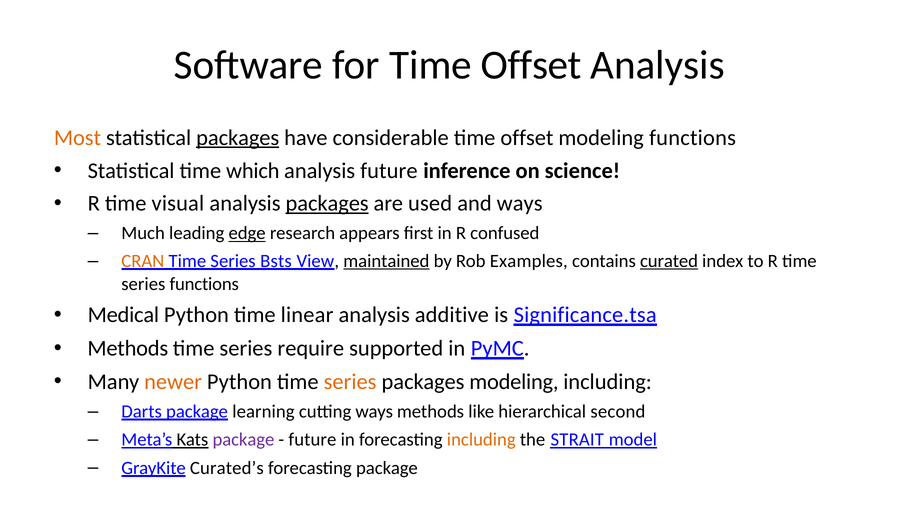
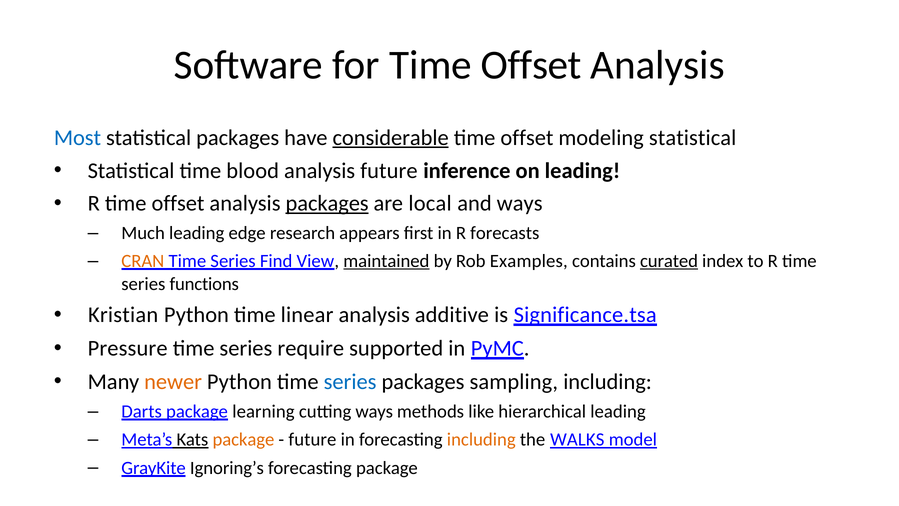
Most colour: orange -> blue (78, 138)
packages underline: present -> none (238, 138)
considerable underline: none -> present (391, 138)
modeling functions: functions -> statistical (693, 138)
which: which -> blood (253, 171)
on science: science -> leading (582, 171)
R time visual: visual -> offset (178, 203)
used: used -> local (430, 203)
edge underline: present -> none (247, 233)
confused: confused -> forecasts (505, 233)
Bsts: Bsts -> Find (276, 261)
Medical: Medical -> Kristian (123, 315)
Methods: Methods -> Pressure (128, 348)
series colour: orange -> blue (350, 382)
packages modeling: modeling -> sampling (514, 382)
hierarchical second: second -> leading (618, 411)
package colour: purple -> orange (243, 439)
STRAIT: STRAIT -> WALKS (577, 439)
Curated’s: Curated’s -> Ignoring’s (227, 468)
